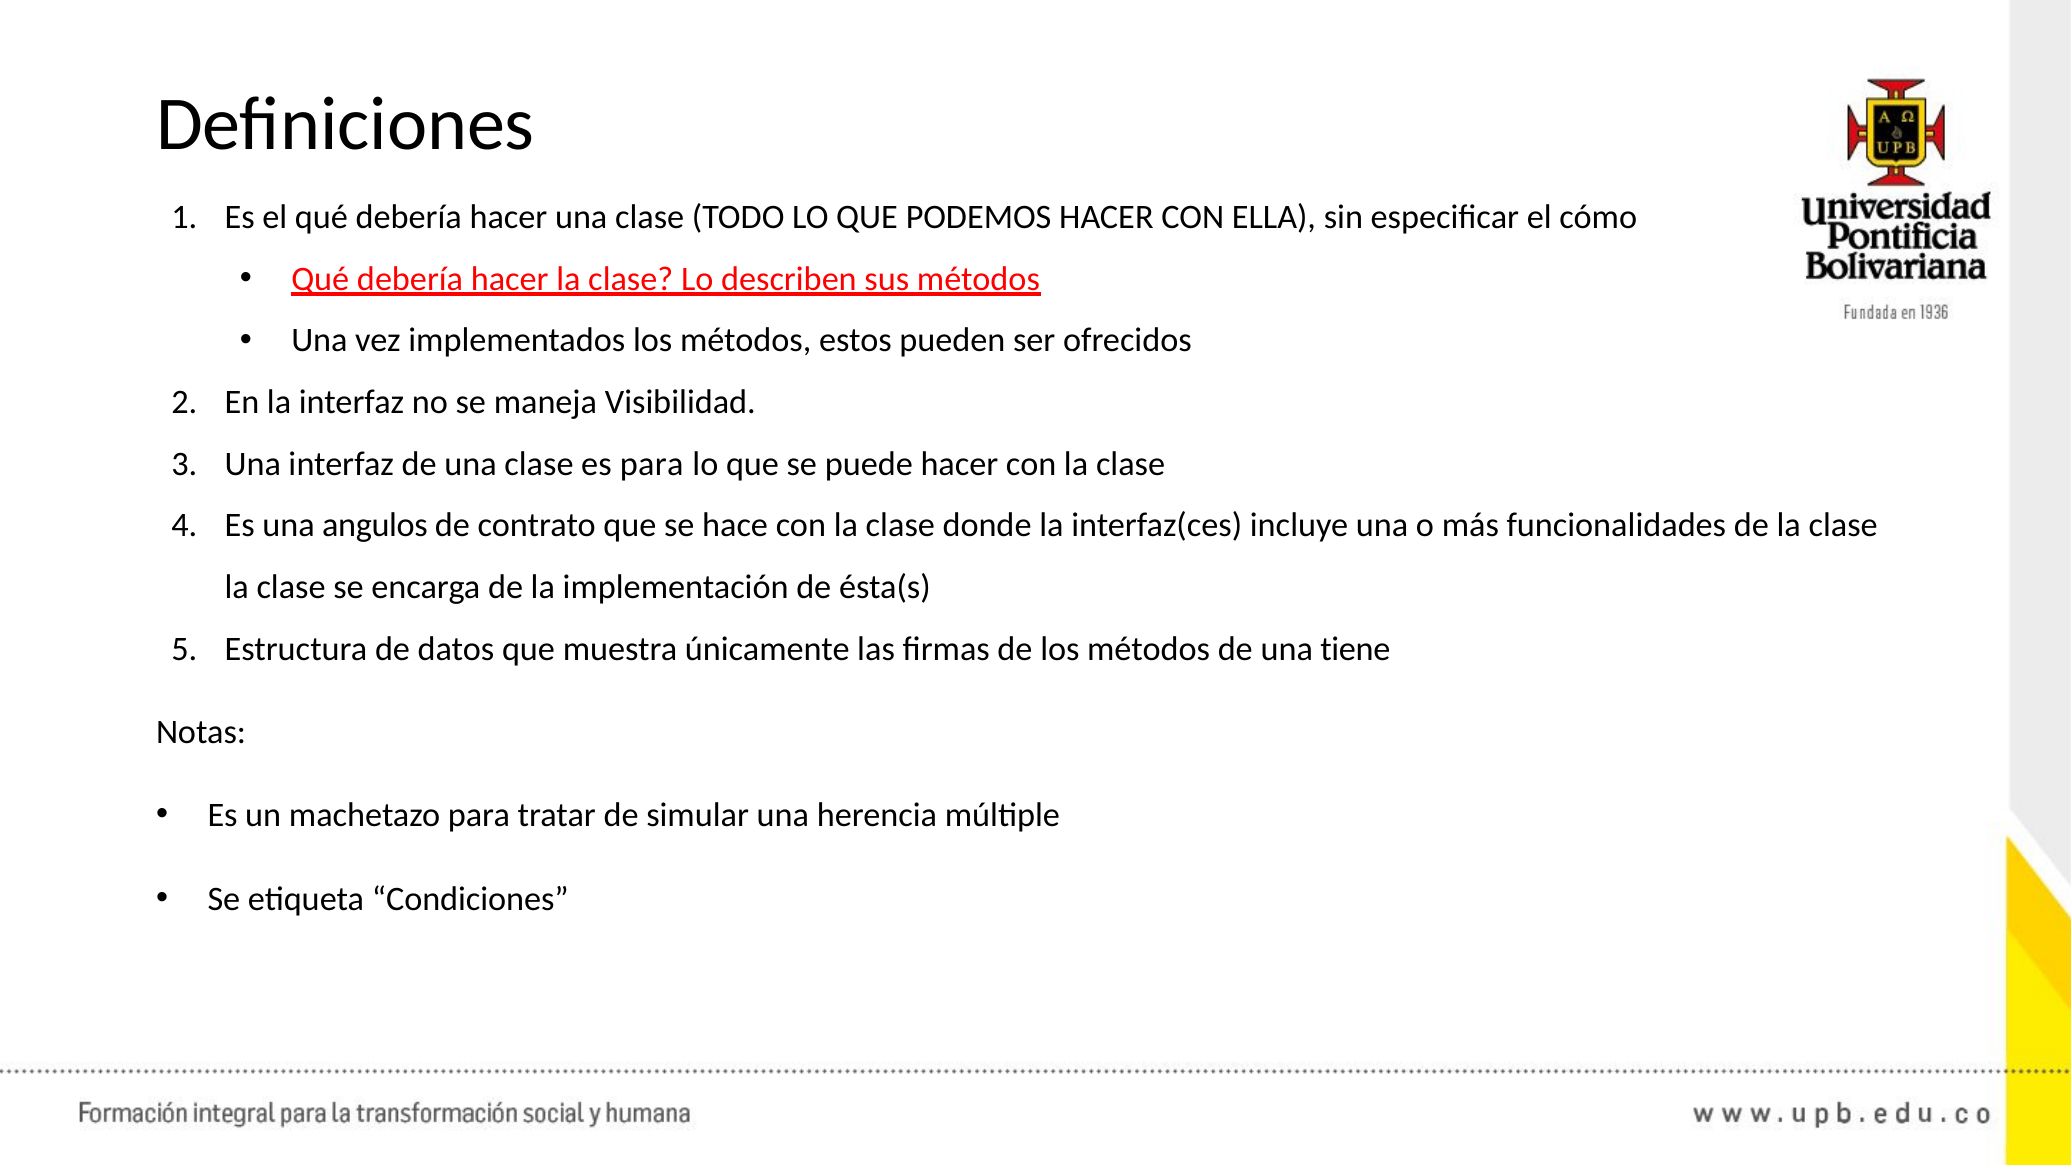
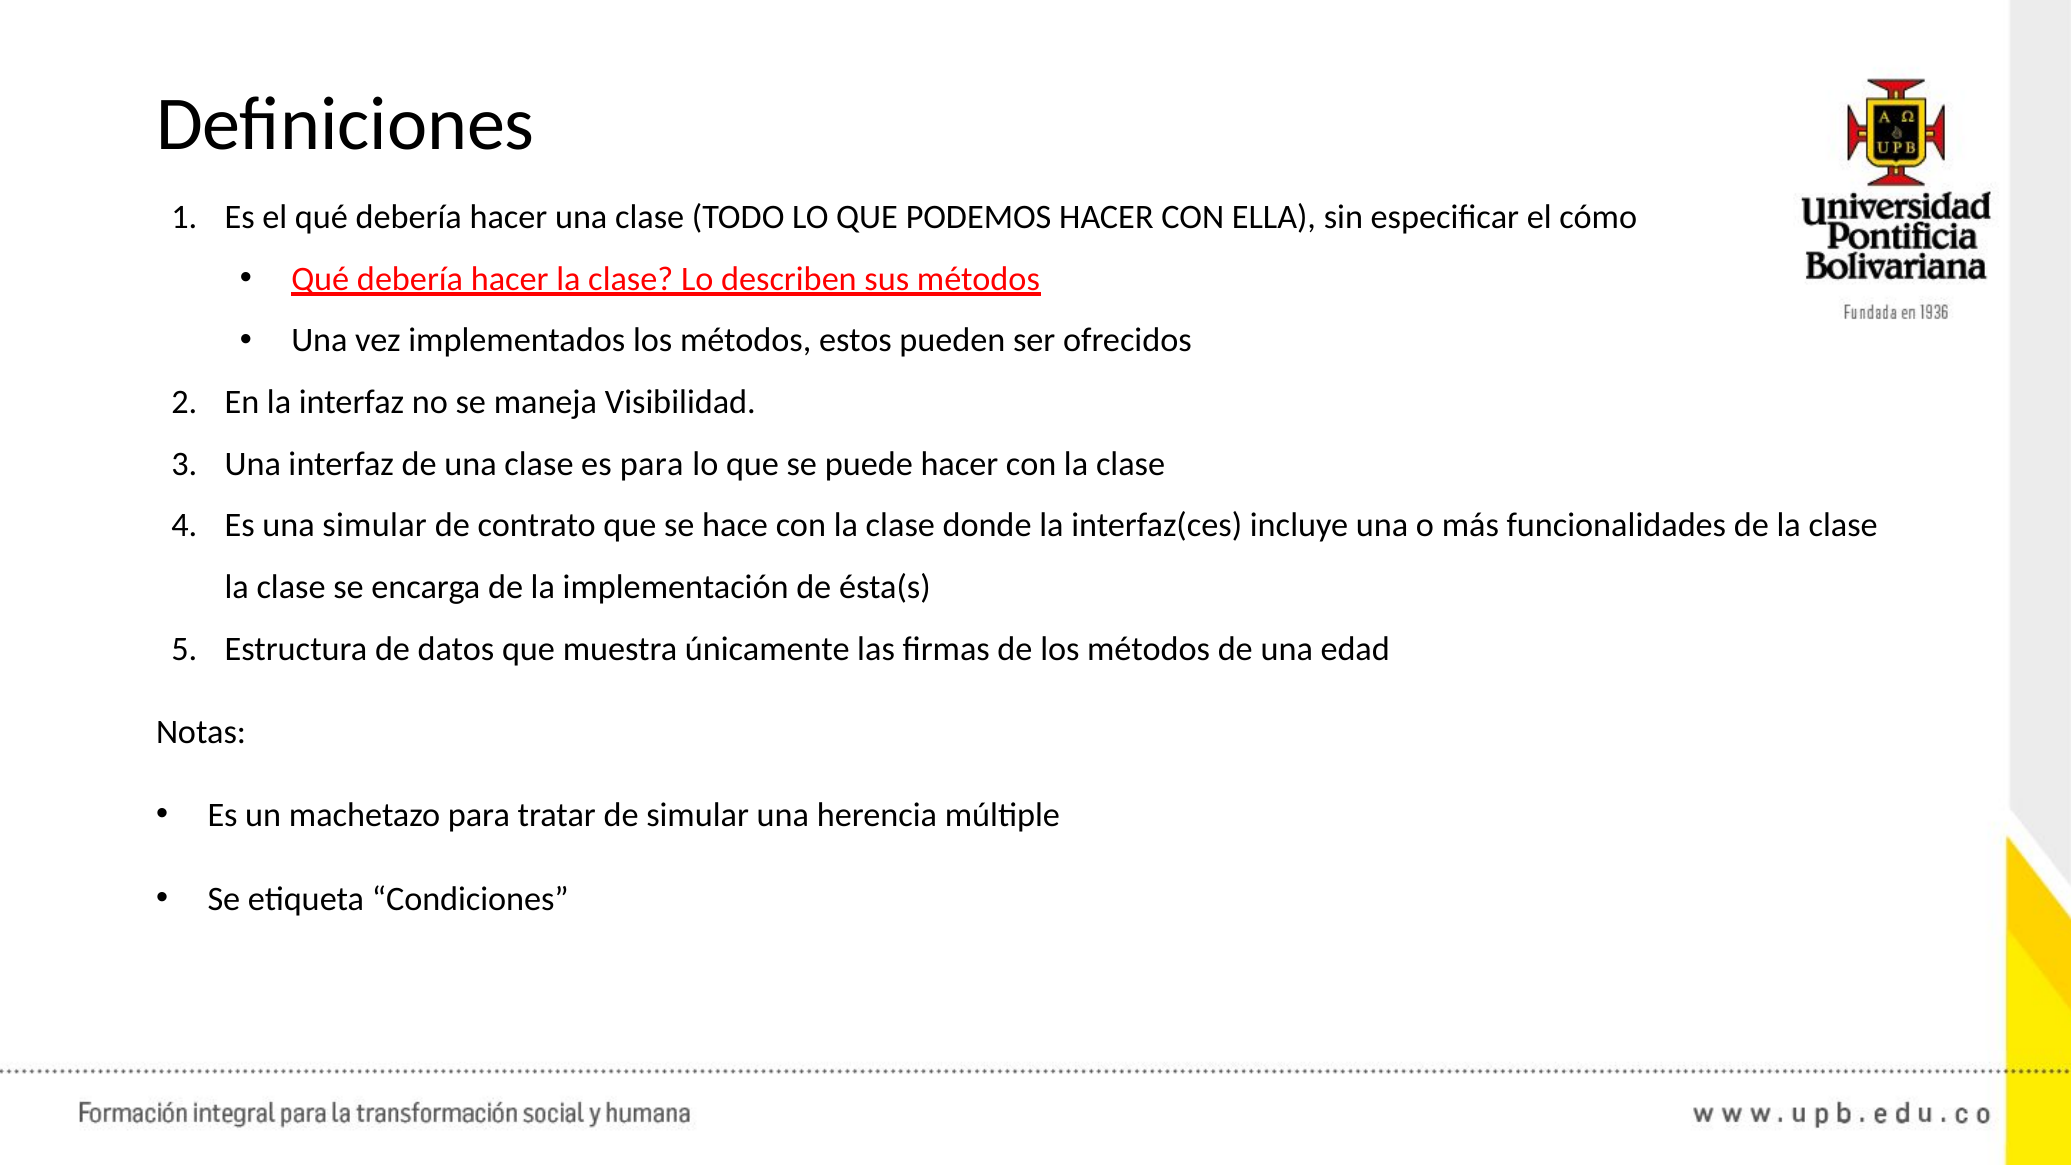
una angulos: angulos -> simular (375, 526)
tiene: tiene -> edad (1355, 649)
